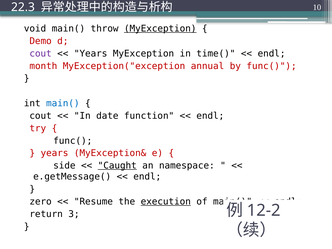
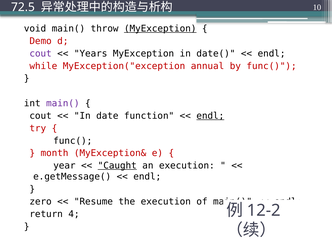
22.3: 22.3 -> 72.5 (23, 7)
time(: time( -> date( (216, 54)
month: month -> while (43, 66)
main( colour: blue -> purple (63, 103)
endl underline: none -> present (210, 116)
years: years -> month (54, 153)
side: side -> year (64, 166)
an namespace: namespace -> execution (187, 166)
execution underline: present -> none (166, 202)
3: 3 -> 4 (74, 214)
